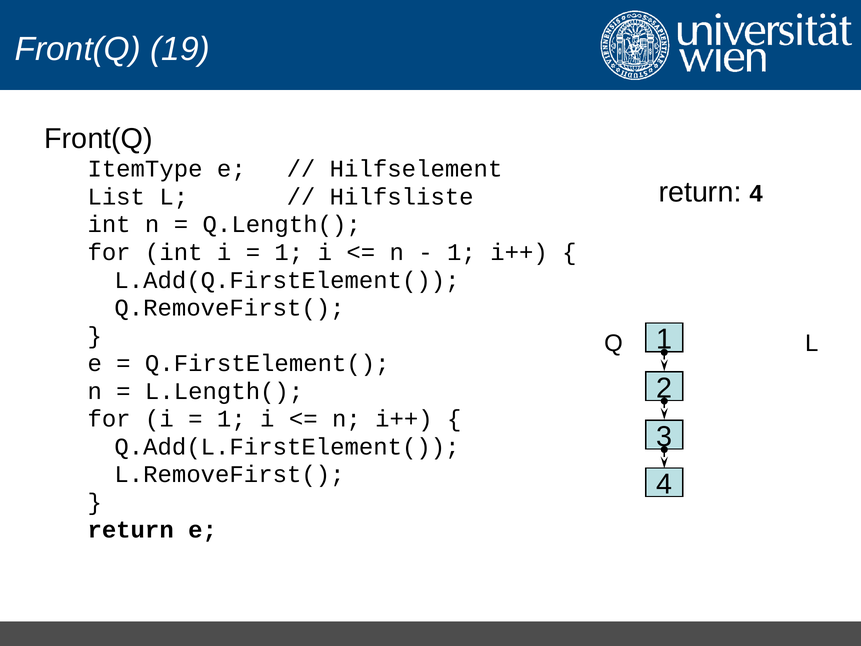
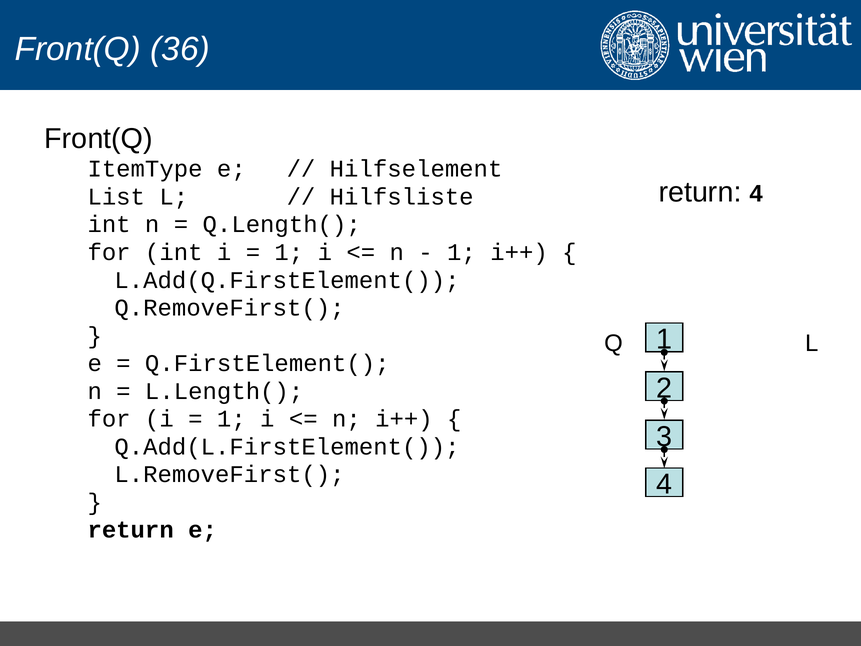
19: 19 -> 36 (180, 49)
